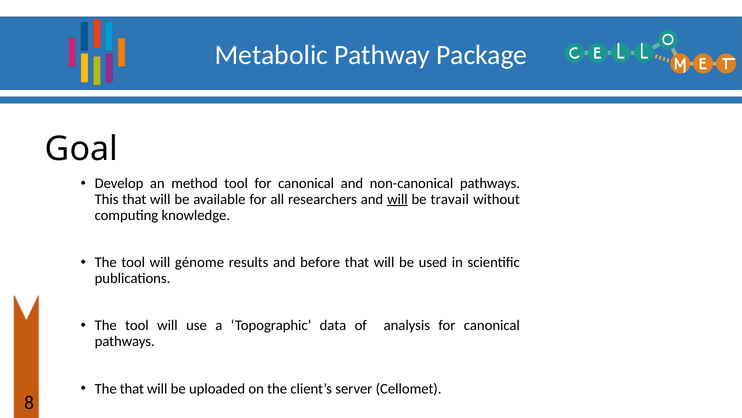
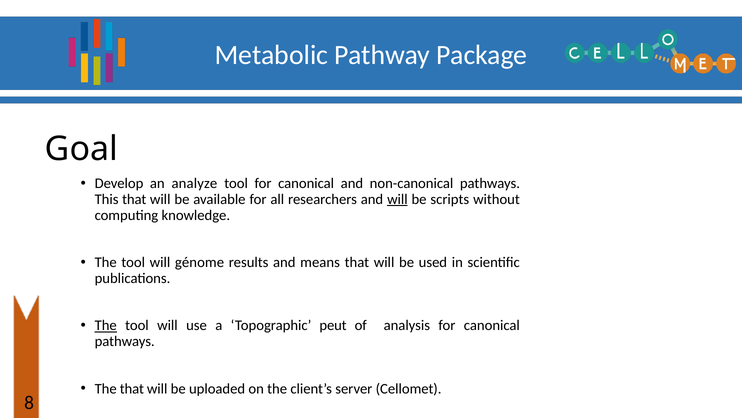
method: method -> analyze (194, 183)
travail: travail -> scripts (450, 199)
before: before -> means (320, 262)
The underline: none -> present (106, 325)
data: data -> peut (333, 325)
